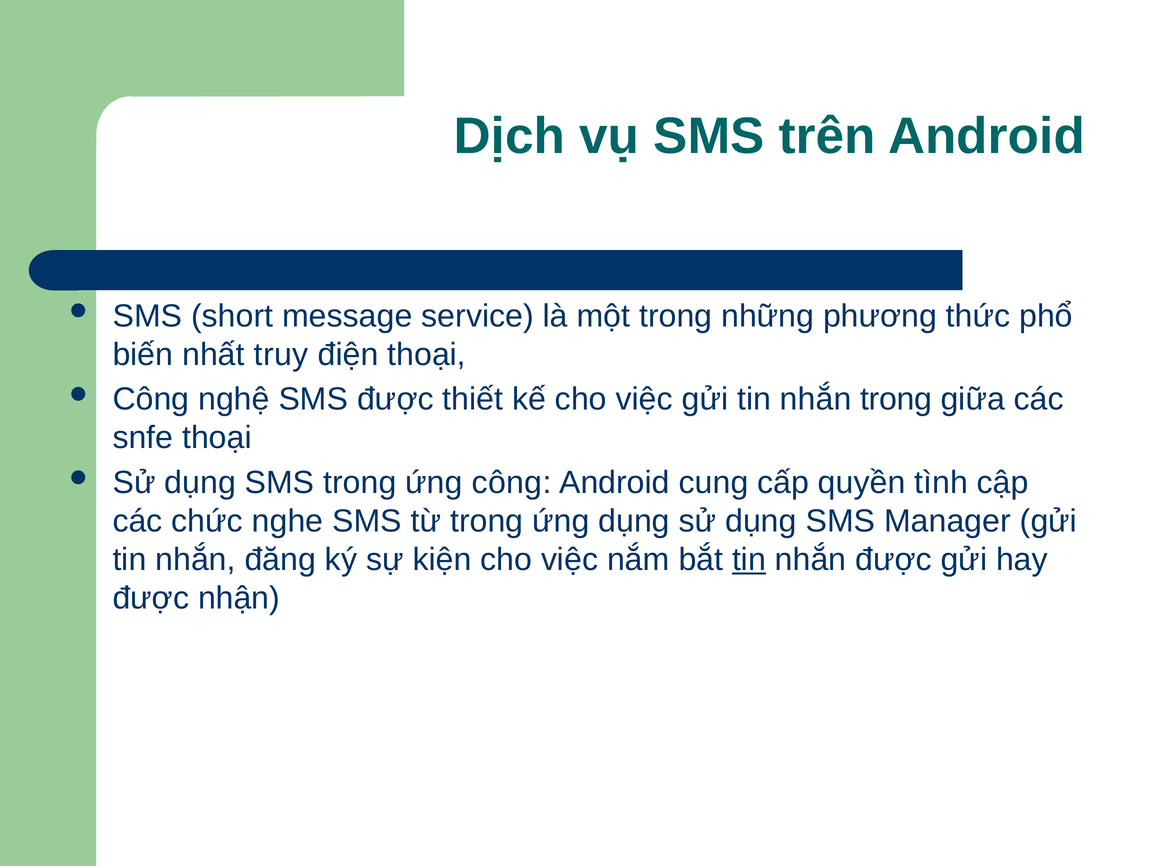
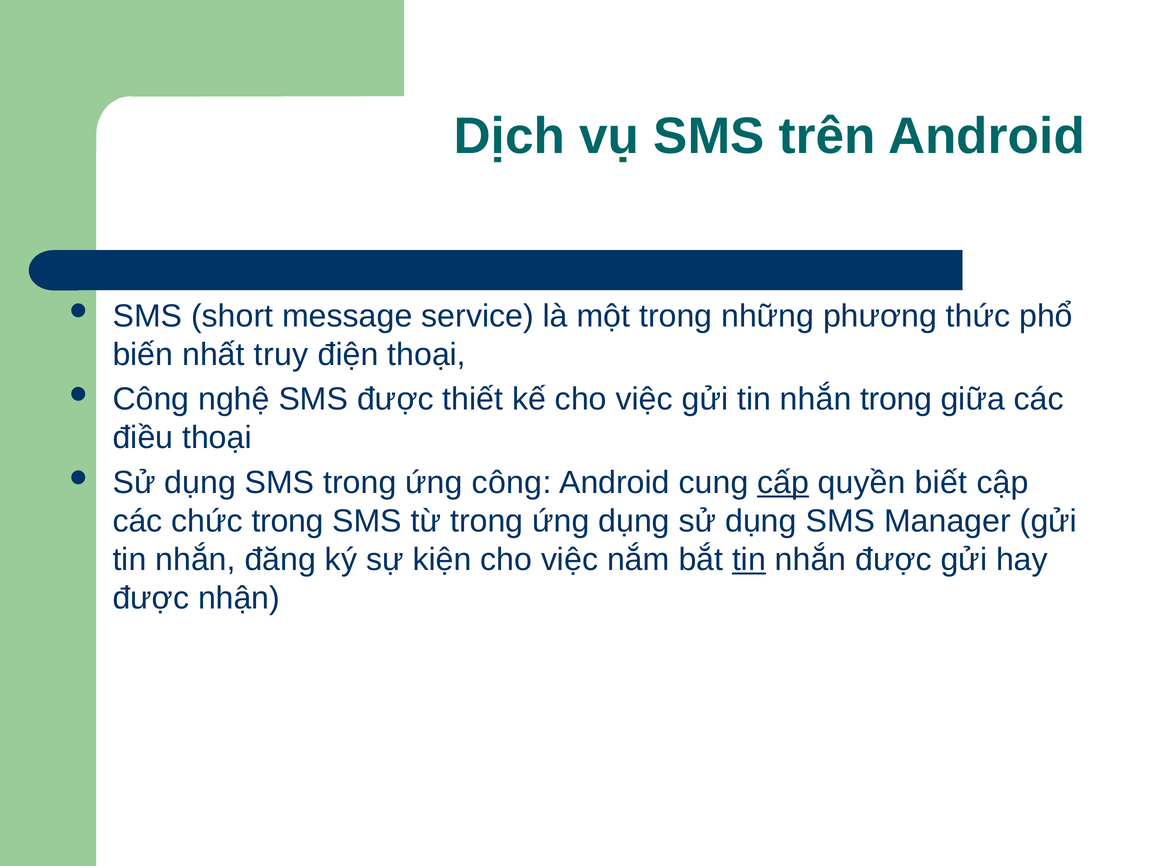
snfe: snfe -> điều (143, 438)
cấp underline: none -> present (783, 483)
tình: tình -> biết (941, 483)
chức nghe: nghe -> trong (288, 521)
